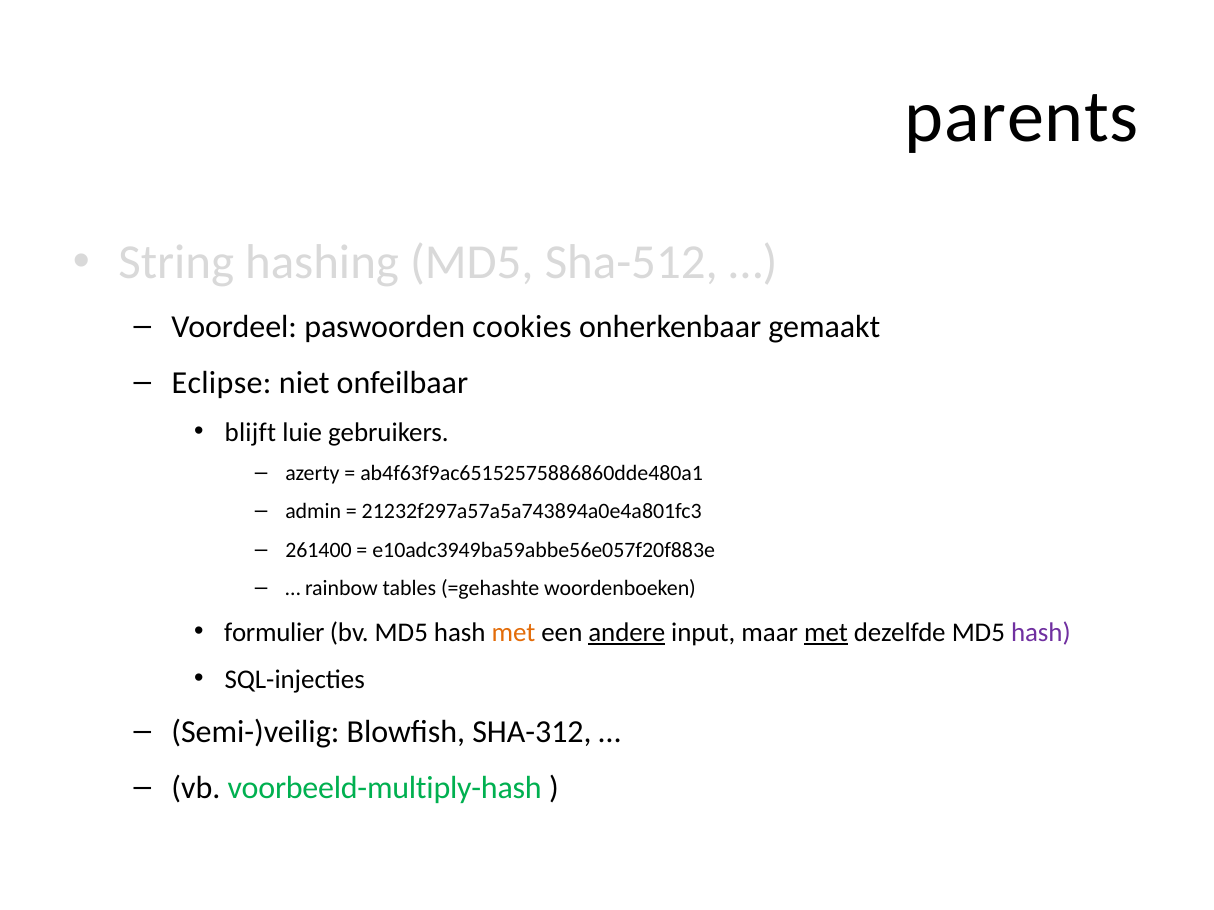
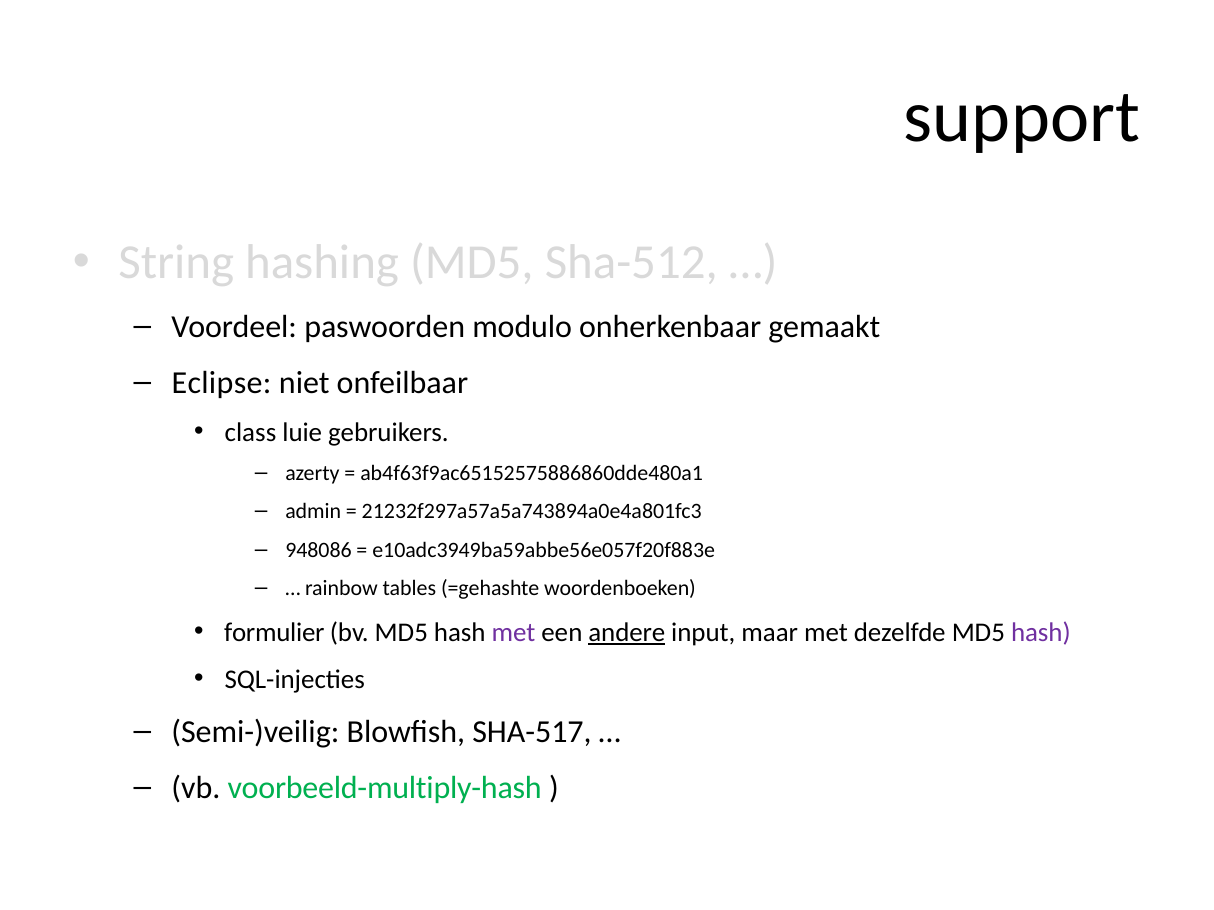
parents: parents -> support (1022, 118)
cookies: cookies -> modulo (522, 327)
blijft: blijft -> class (250, 433)
261400: 261400 -> 948086 (318, 550)
met colour: orange -> purple (514, 633)
met underline: present -> none (826, 633)
SHA-312: SHA-312 -> SHA-517 (532, 733)
